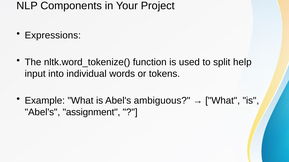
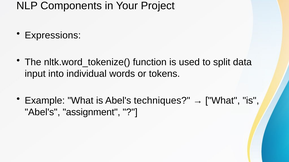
help: help -> data (242, 62)
ambiguous: ambiguous -> techniques (162, 101)
